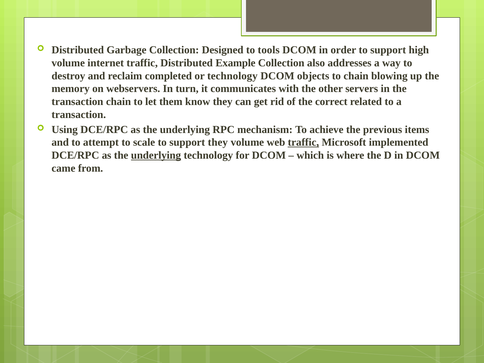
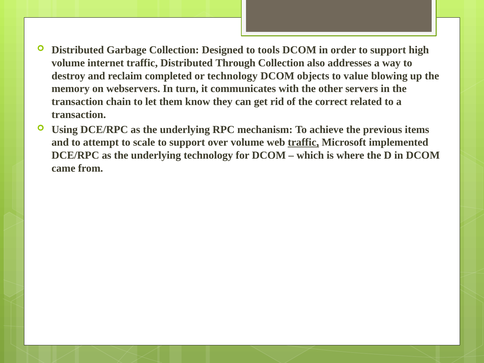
Example: Example -> Through (235, 63)
to chain: chain -> value (356, 76)
support they: they -> over (218, 142)
underlying underline: present -> none (156, 155)
